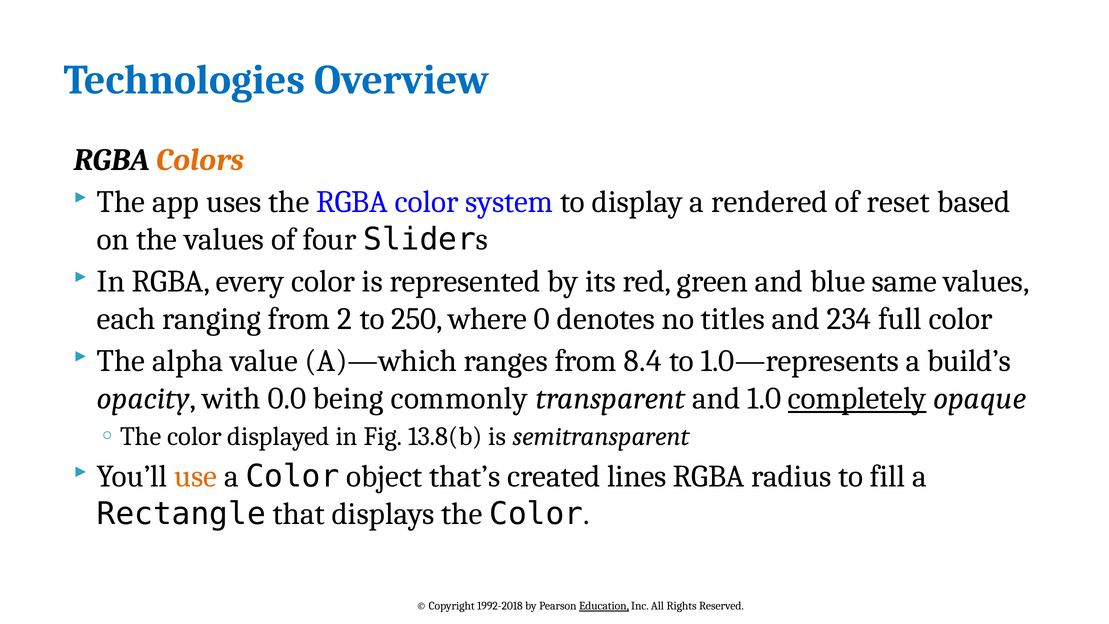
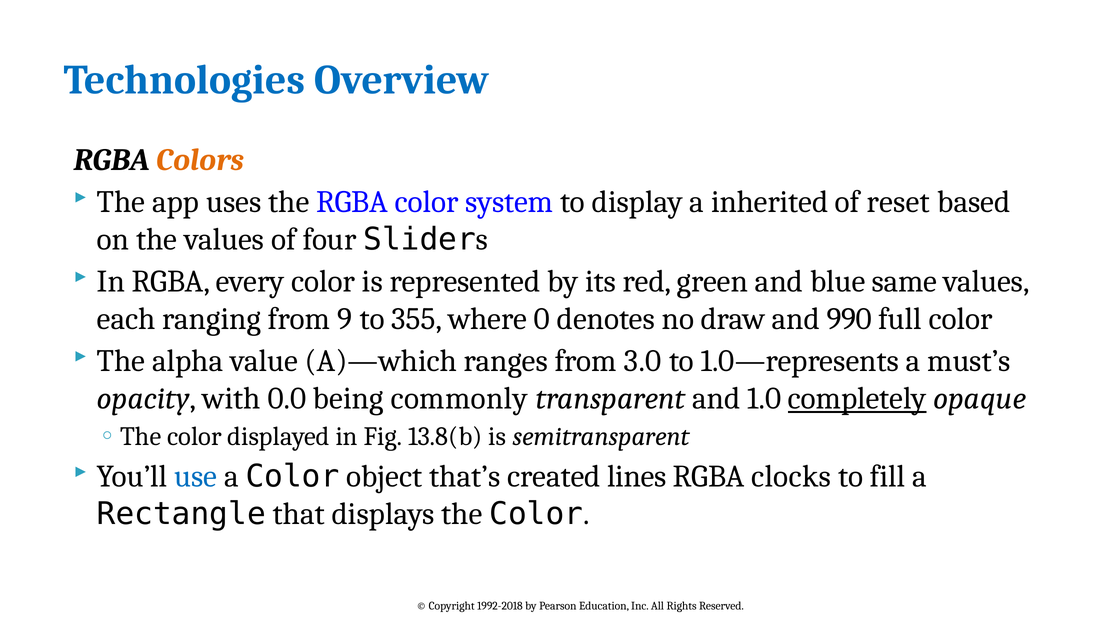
rendered: rendered -> inherited (770, 202)
2: 2 -> 9 (345, 319)
250: 250 -> 355 (417, 319)
titles: titles -> draw (733, 319)
234: 234 -> 990 (849, 319)
8.4: 8.4 -> 3.0 (643, 361)
build’s: build’s -> must’s (969, 361)
use colour: orange -> blue (196, 476)
radius: radius -> clocks (791, 476)
Education underline: present -> none (604, 606)
